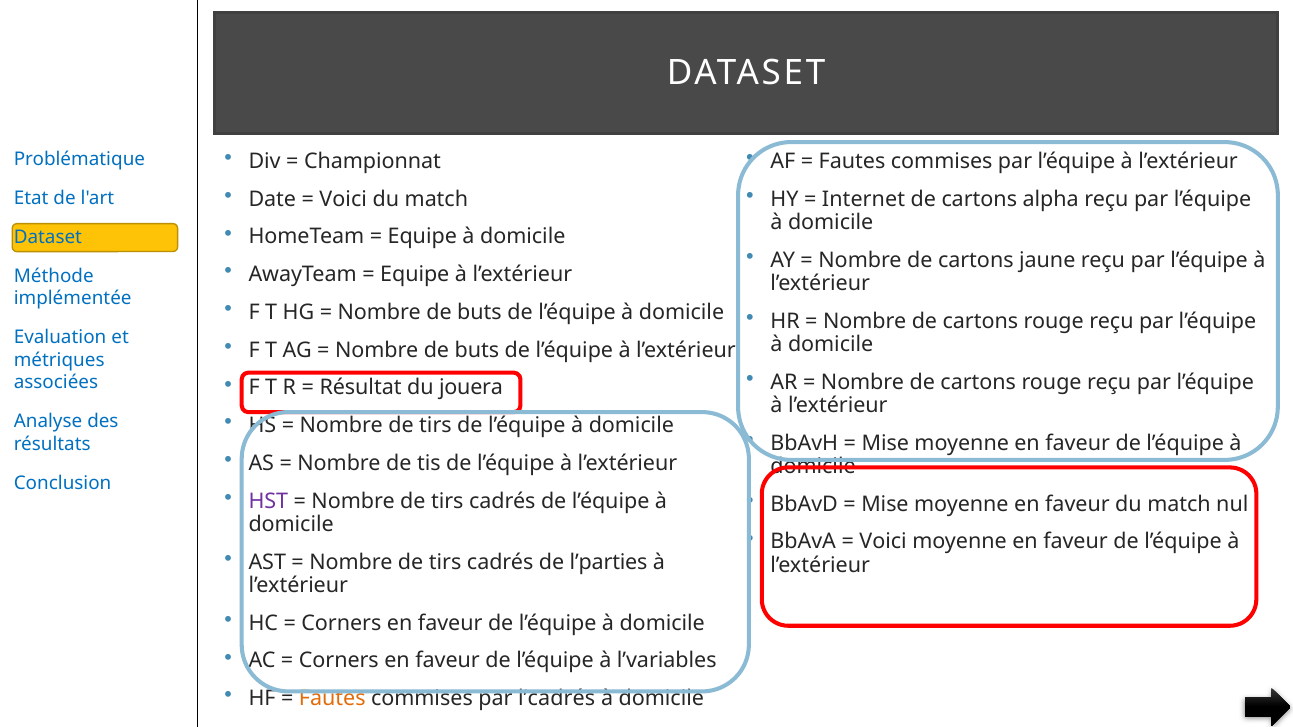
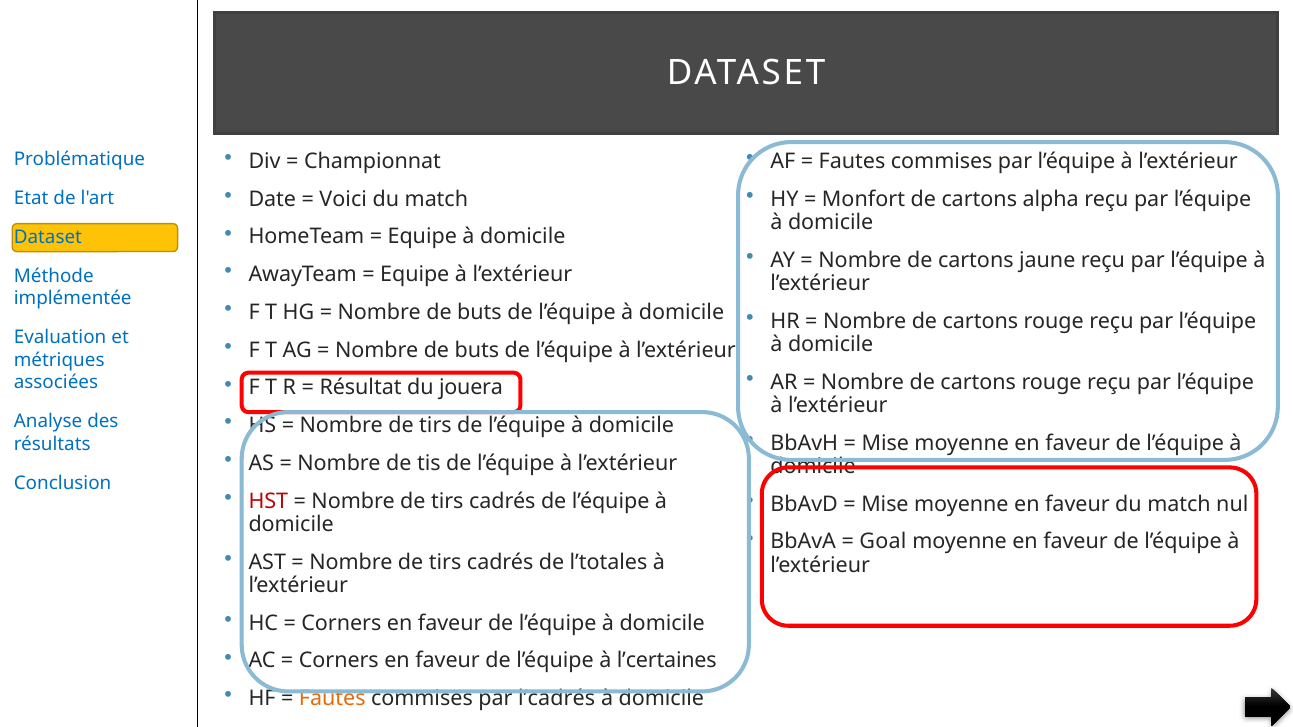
Internet: Internet -> Monfort (864, 199)
HST colour: purple -> red (268, 501)
Voici: Voici -> Goal (883, 542)
l’parties: l’parties -> l’totales (609, 562)
l’variables: l’variables -> l’certaines (667, 661)
